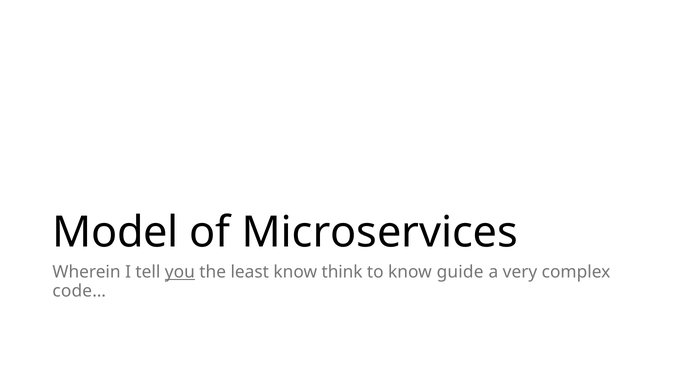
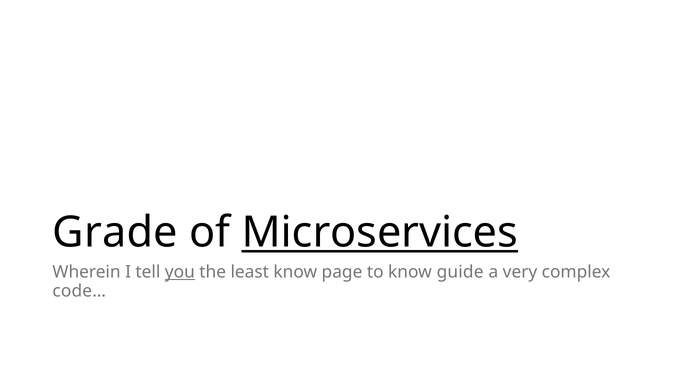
Model: Model -> Grade (115, 233)
Microservices underline: none -> present (380, 233)
think: think -> page (342, 272)
